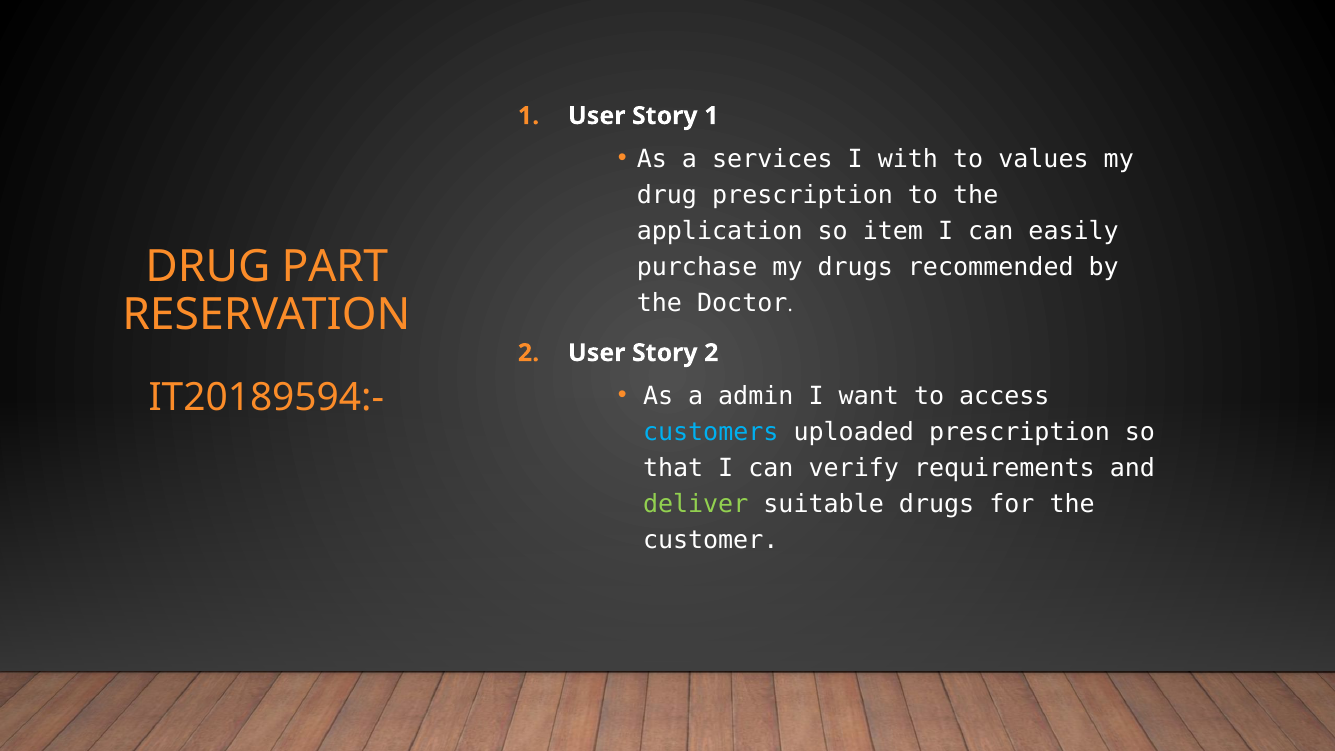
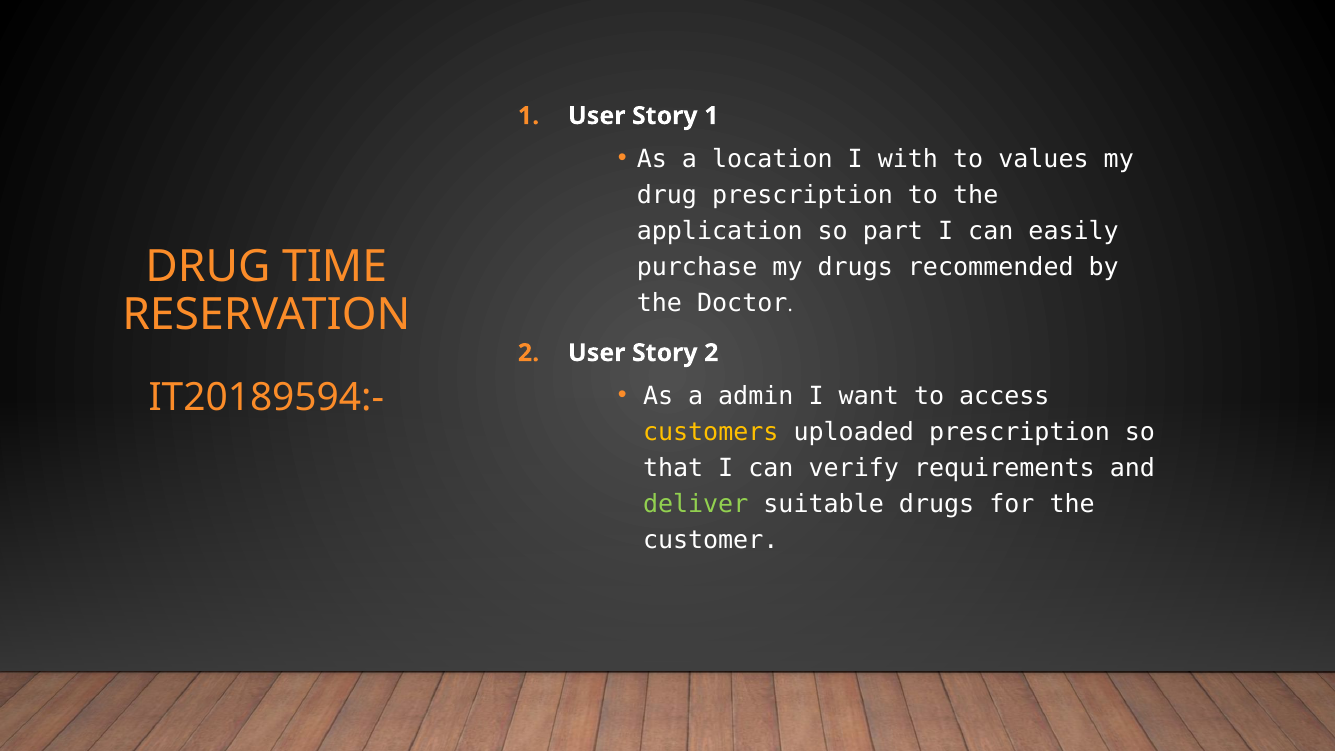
services: services -> location (772, 159)
item: item -> part (893, 231)
PART: PART -> TIME (335, 267)
customers colour: light blue -> yellow (711, 432)
